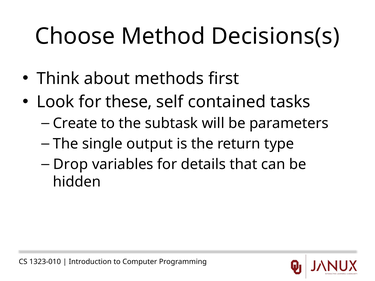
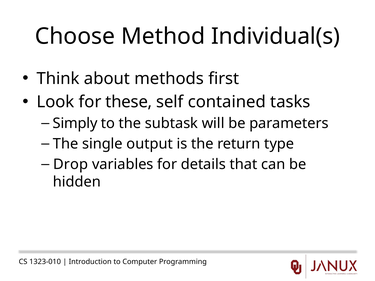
Decisions(s: Decisions(s -> Individual(s (276, 36)
Create: Create -> Simply (75, 124)
